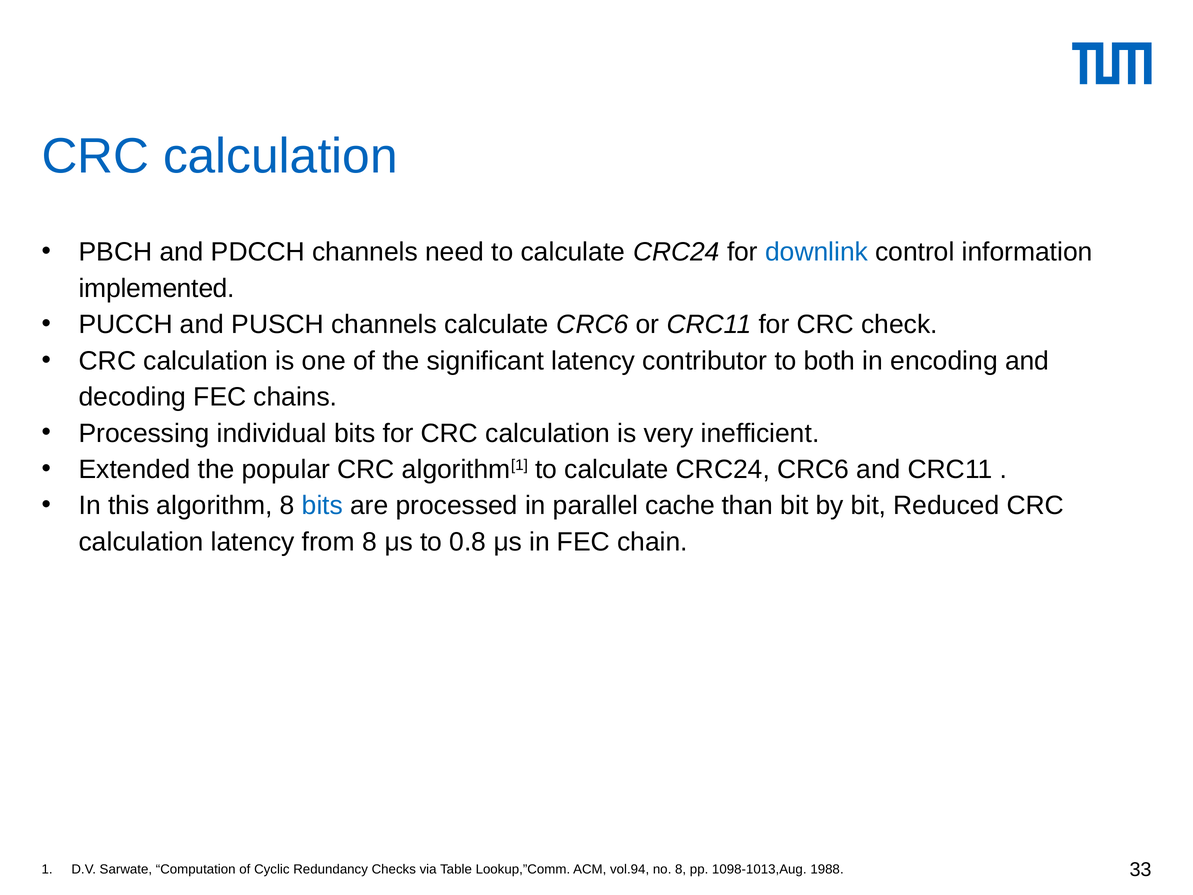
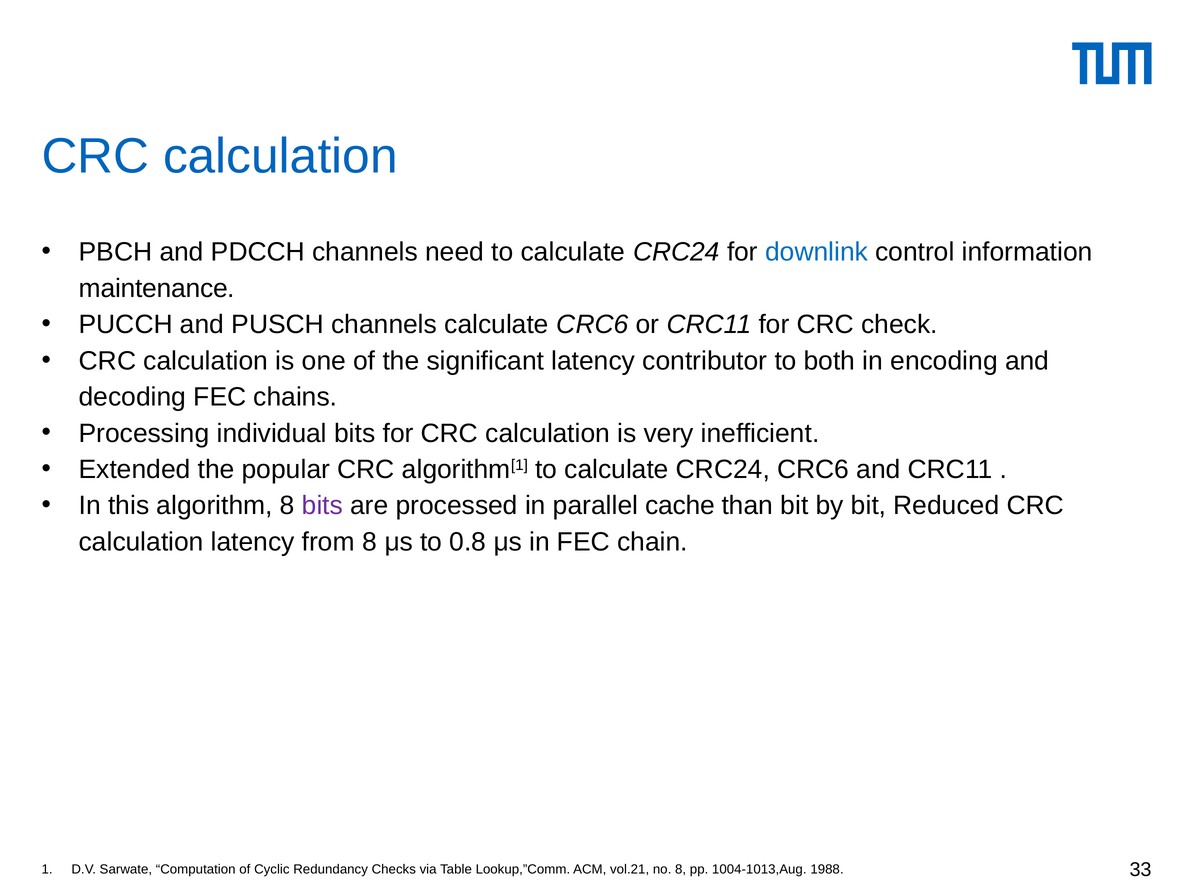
implemented: implemented -> maintenance (157, 288)
bits colour: blue -> purple (322, 506)
vol.94: vol.94 -> vol.21 (630, 869)
1098-1013,Aug: 1098-1013,Aug -> 1004-1013,Aug (759, 869)
